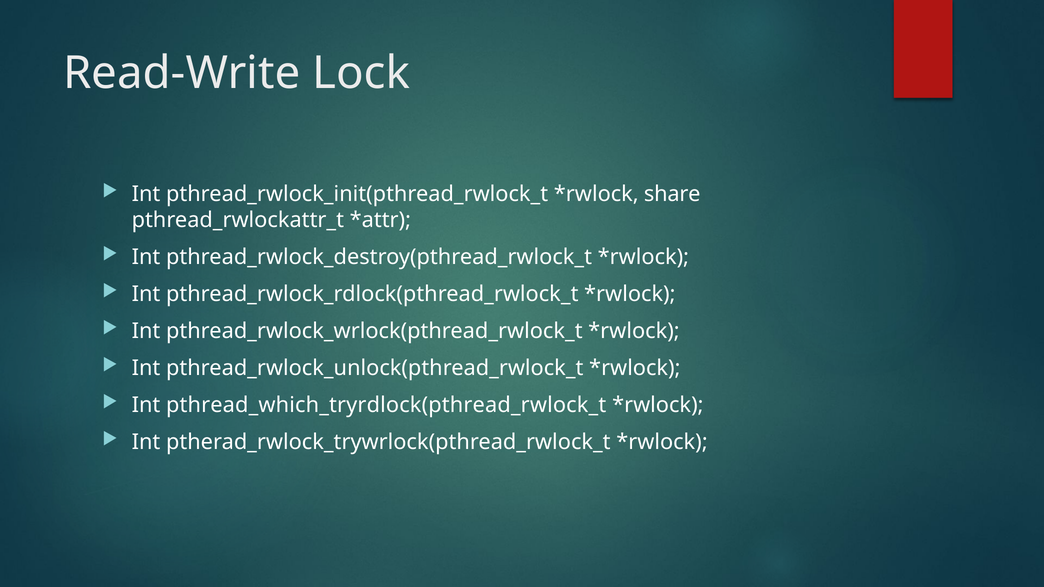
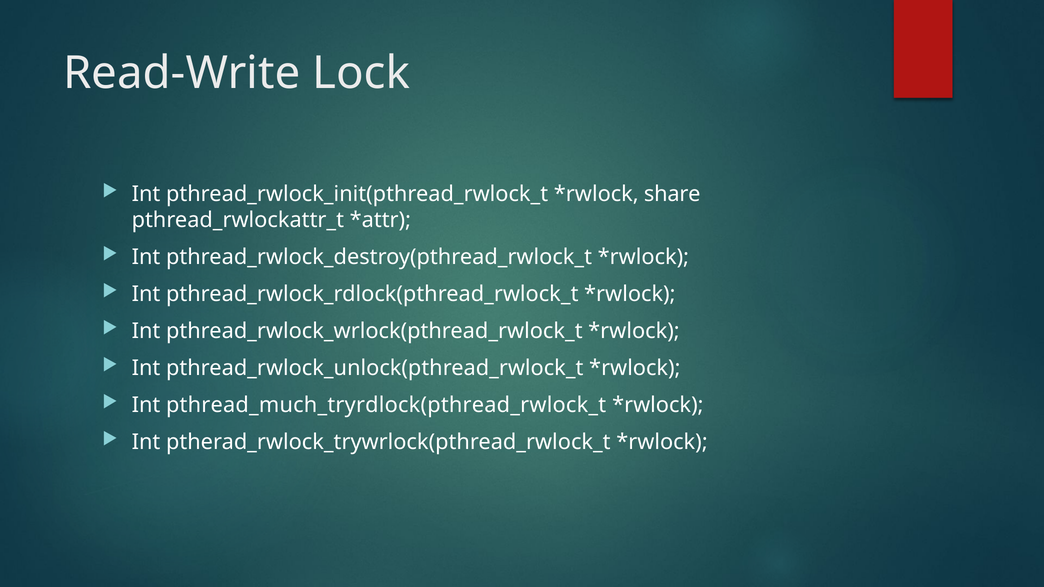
pthread_which_tryrdlock(pthread_rwlock_t: pthread_which_tryrdlock(pthread_rwlock_t -> pthread_much_tryrdlock(pthread_rwlock_t (386, 405)
